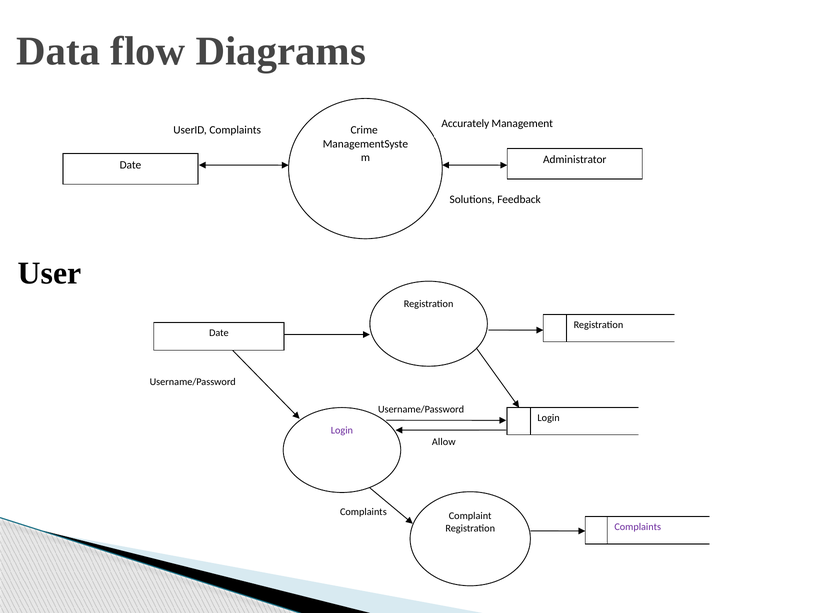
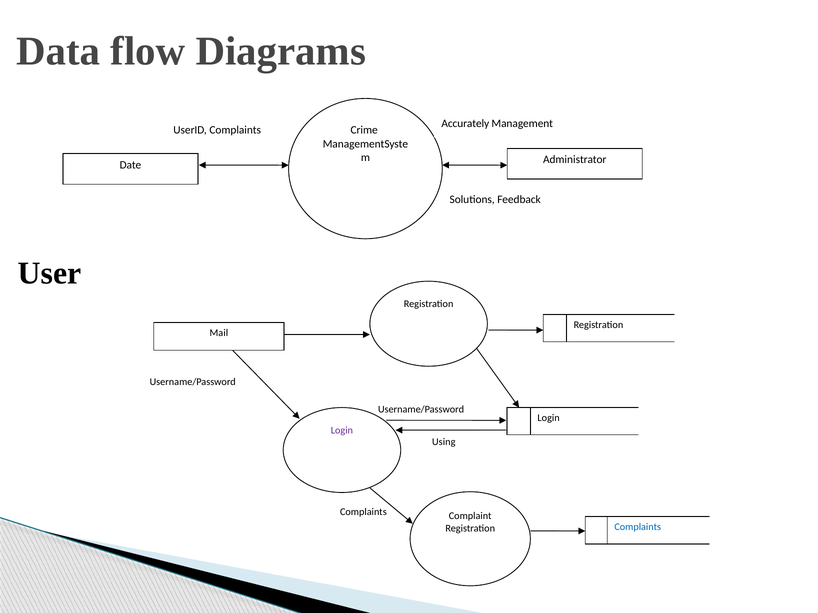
Date: Date -> Mail (219, 333)
Allow: Allow -> Using (444, 442)
Complaints colour: purple -> blue (638, 527)
